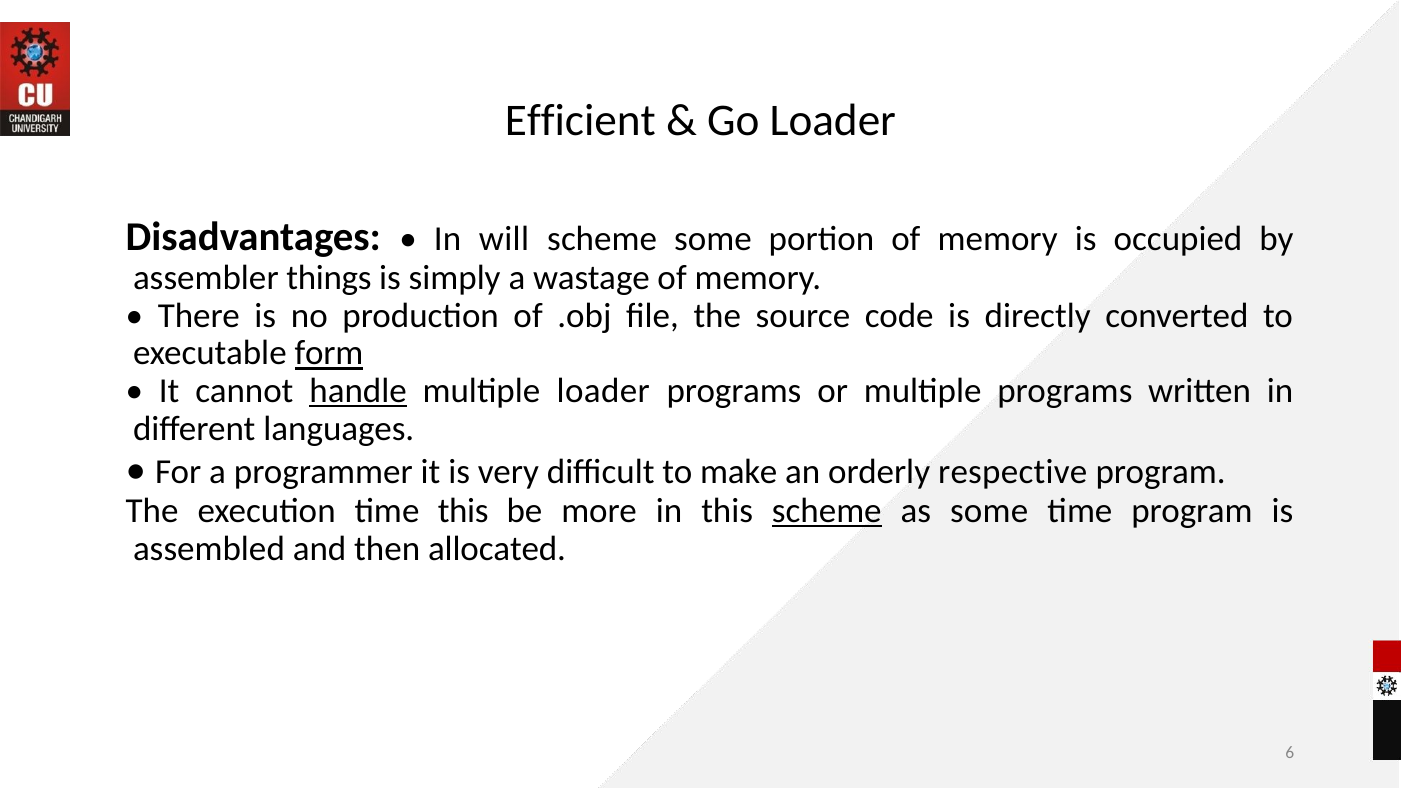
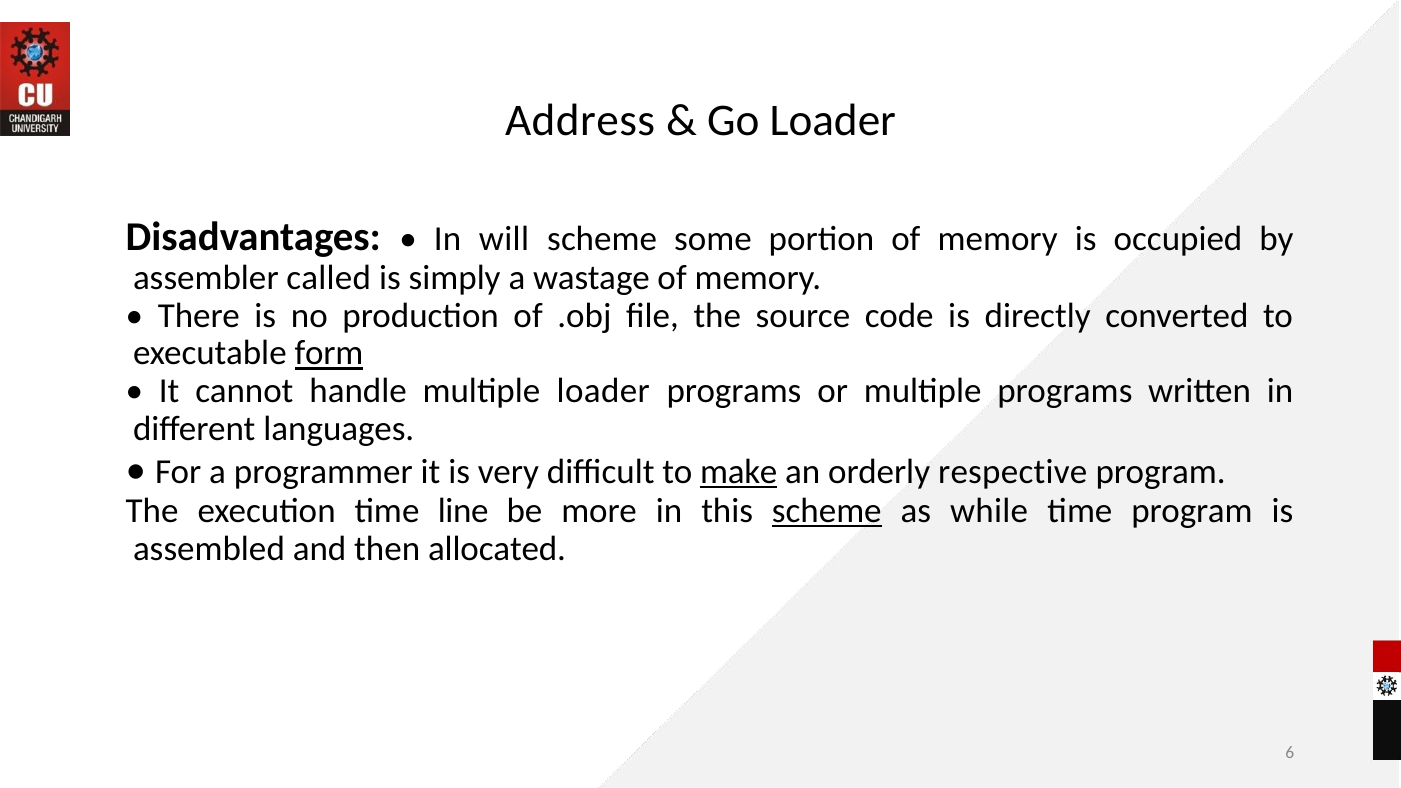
Efficient: Efficient -> Address (580, 120)
things: things -> called (329, 278)
handle underline: present -> none (358, 391)
make underline: none -> present (739, 472)
time this: this -> line (463, 511)
as some: some -> while (989, 511)
